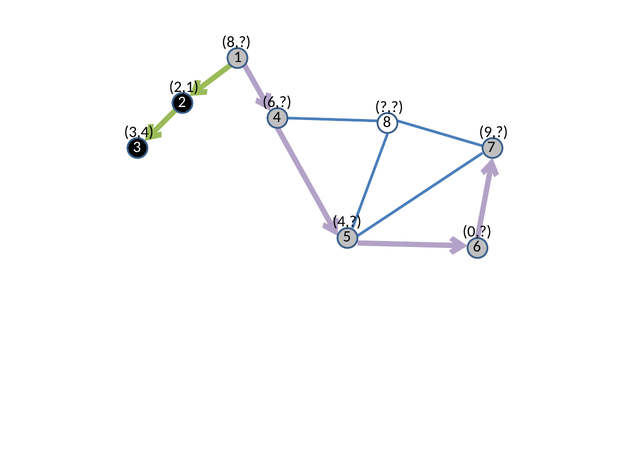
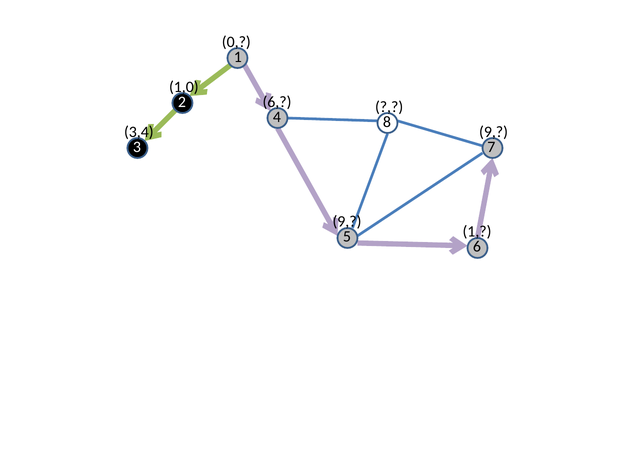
8: 8 -> 0 (236, 42)
2,1: 2,1 -> 1,0 (184, 87)
4: 4 -> 9 (347, 222)
0: 0 -> 1 (477, 232)
